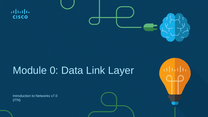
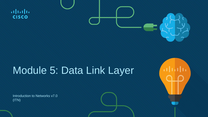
0: 0 -> 5 (54, 71)
